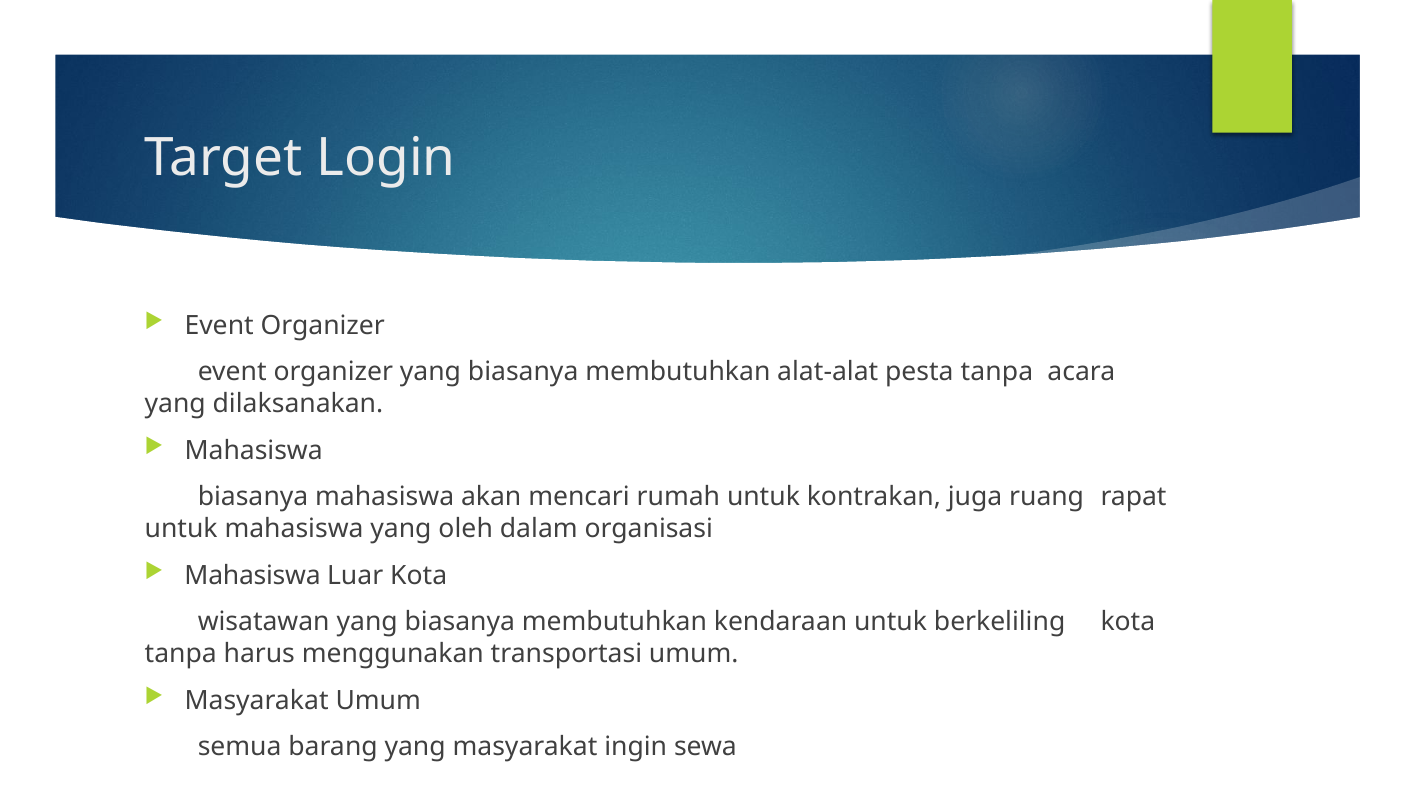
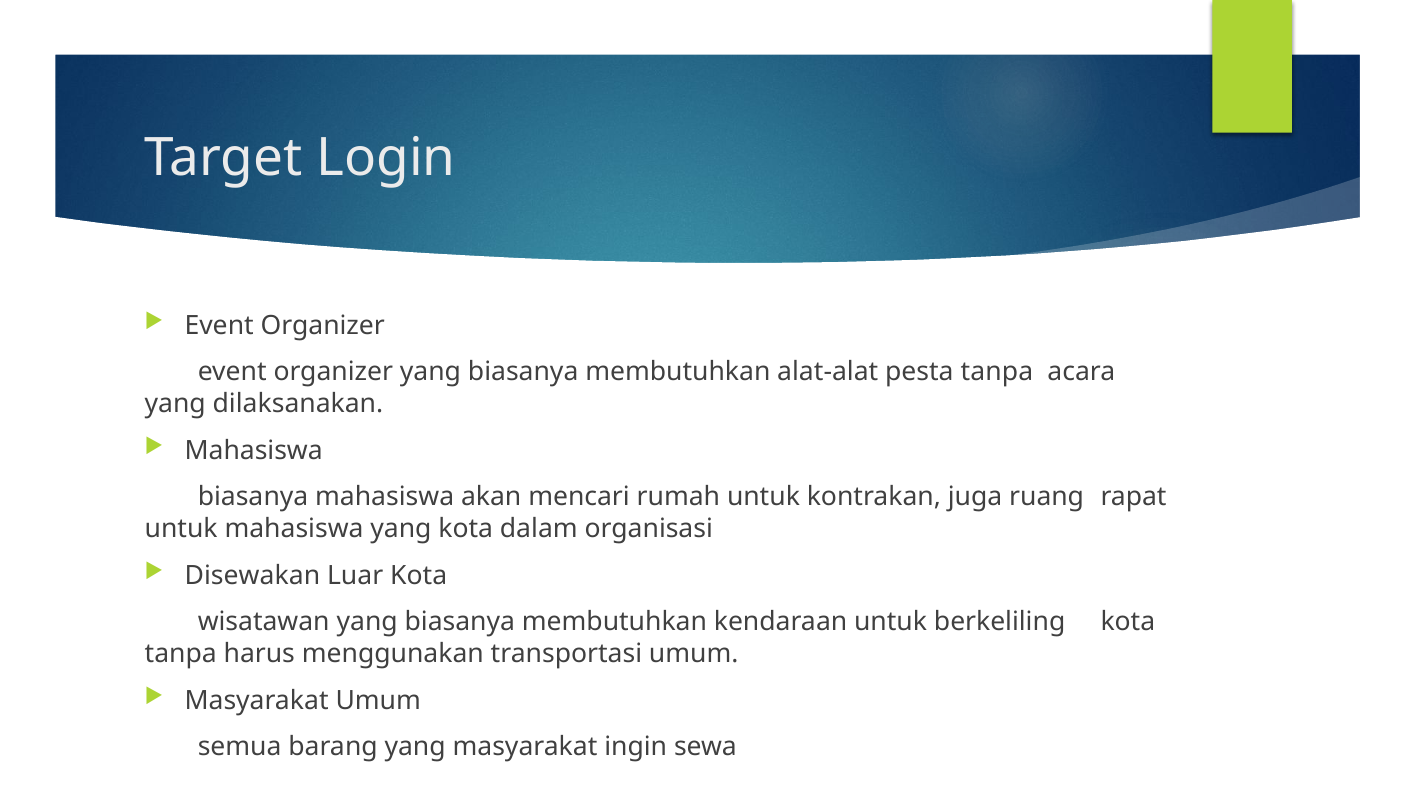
yang oleh: oleh -> kota (466, 529)
Mahasiswa: Mahasiswa -> Disewakan (252, 576)
